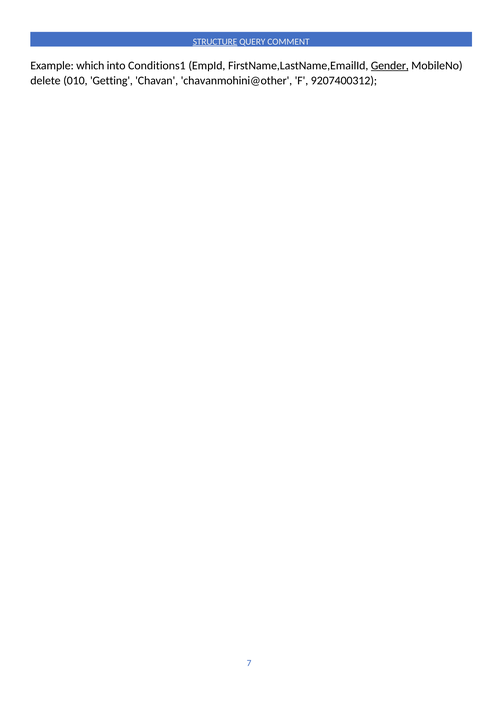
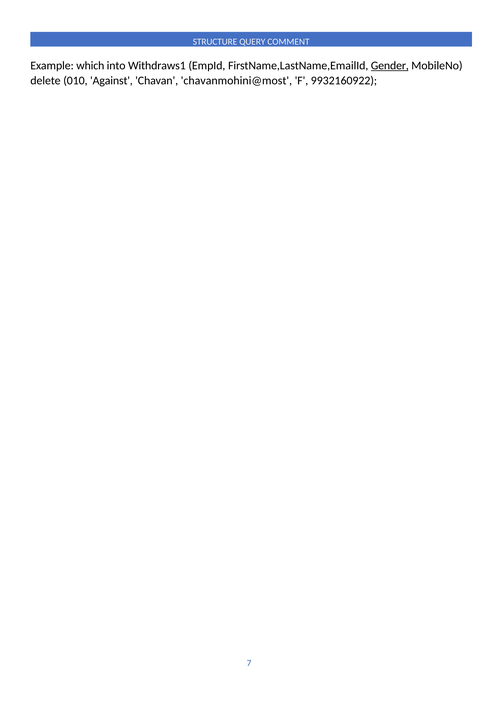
STRUCTURE underline: present -> none (215, 42)
Conditions1: Conditions1 -> Withdraws1 (157, 66)
Getting: Getting -> Against (111, 81)
chavanmohini@other: chavanmohini@other -> chavanmohini@most (236, 81)
9207400312: 9207400312 -> 9932160922 (344, 81)
